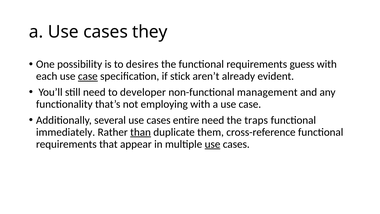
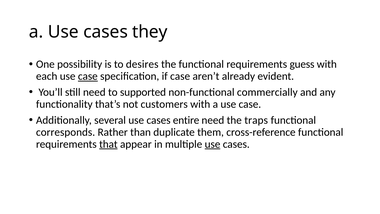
if stick: stick -> case (180, 76)
developer: developer -> supported (143, 92)
management: management -> commercially (267, 92)
employing: employing -> customers (164, 104)
immediately: immediately -> corresponds (66, 132)
than underline: present -> none (141, 132)
that underline: none -> present (108, 144)
